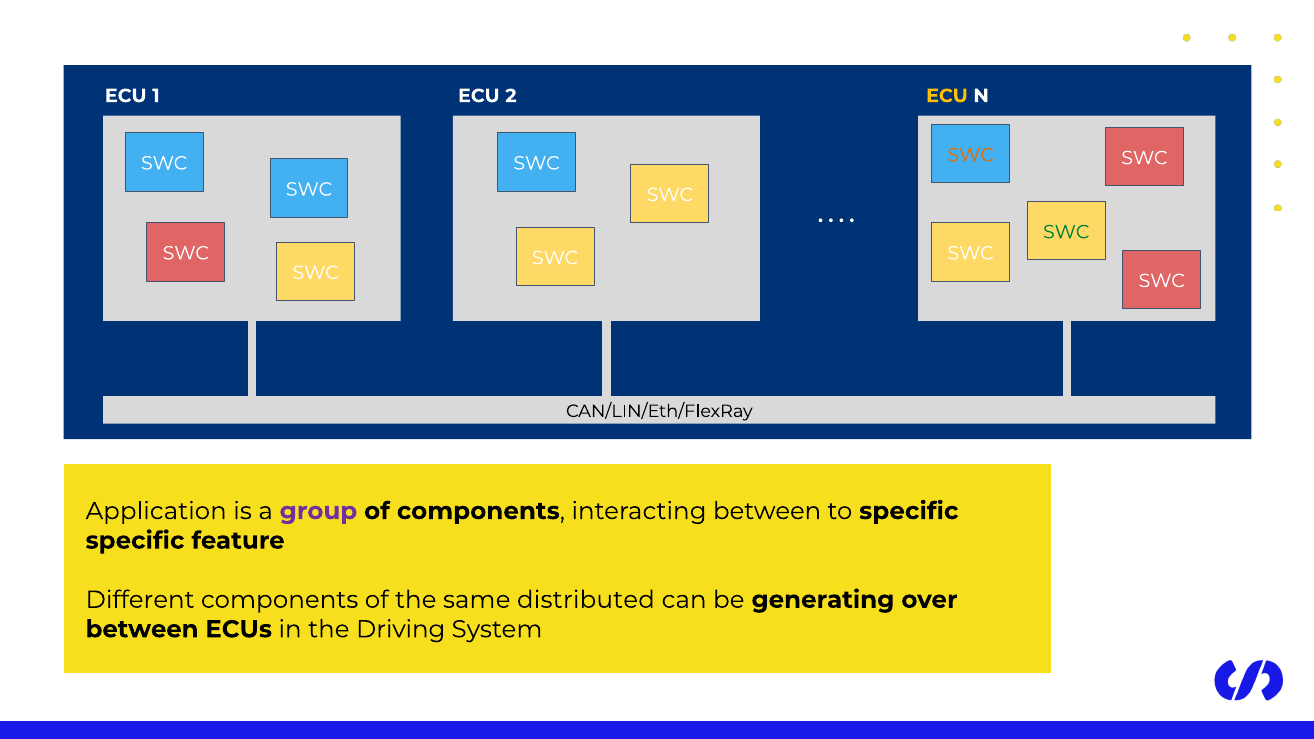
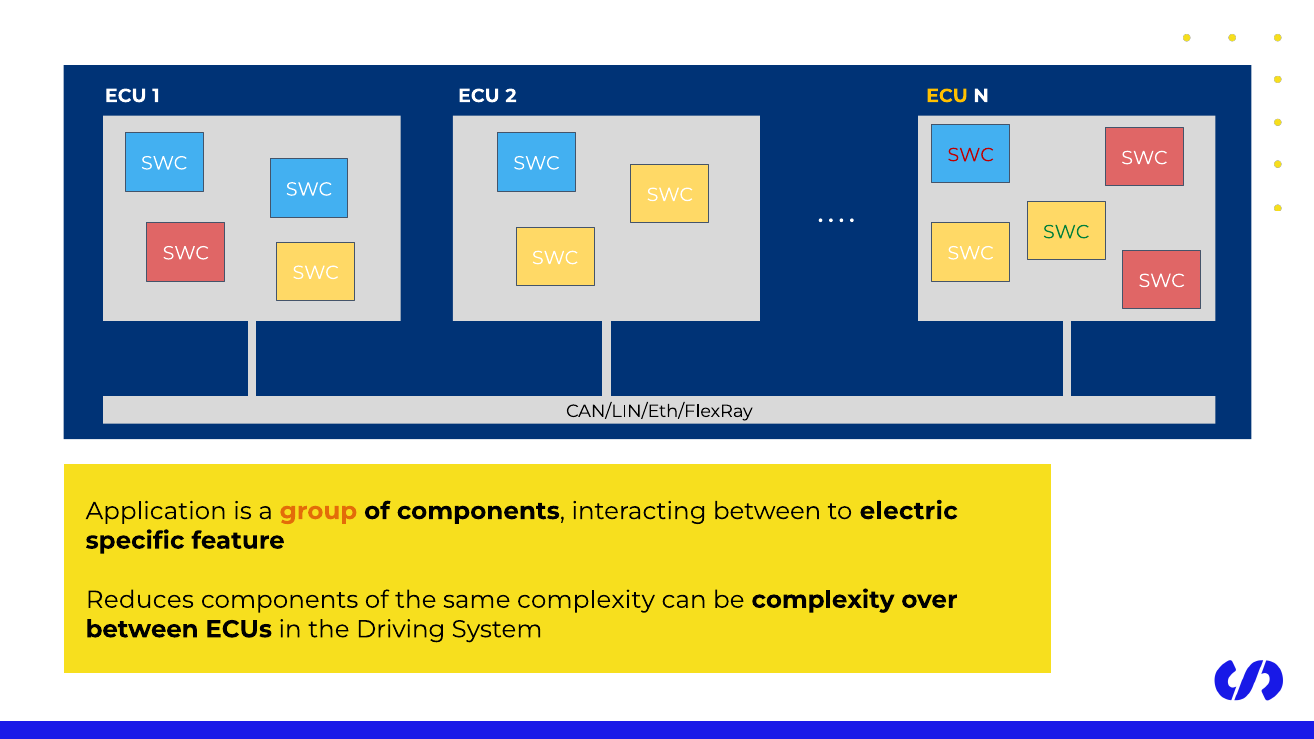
SWC colour: orange -> red (971, 155)
group colour: purple -> orange (318, 511)
to specific: specific -> electric (909, 511)
Different: Different -> Reduces (140, 600)
same distributed: distributed -> complexity (586, 600)
be generating: generating -> complexity (823, 600)
